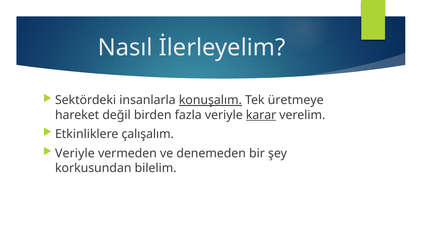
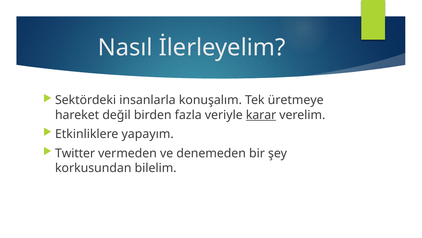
konuşalım underline: present -> none (210, 100)
çalışalım: çalışalım -> yapayım (148, 134)
Veriyle: Veriyle -> Twitter (75, 153)
